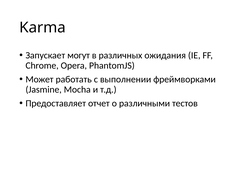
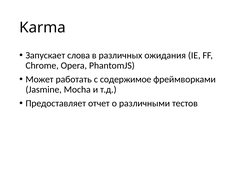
могут: могут -> слова (79, 55)
выполнении: выполнении -> содержимое (126, 80)
